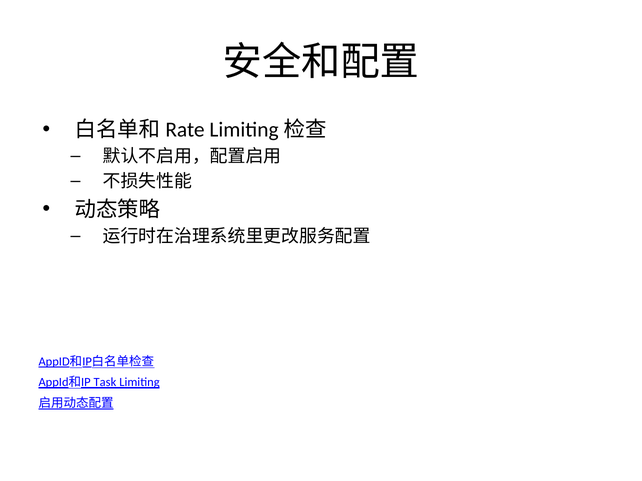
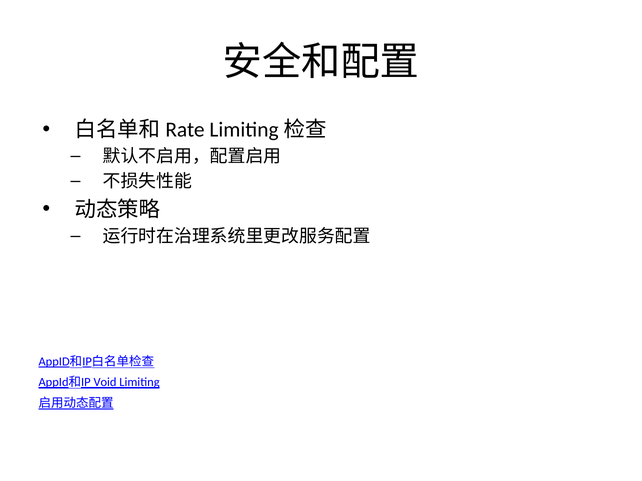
Task: Task -> Void (105, 383)
